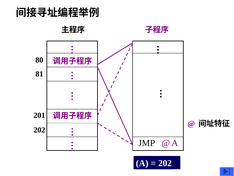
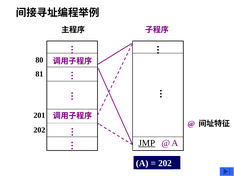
JMP underline: none -> present (147, 143)
